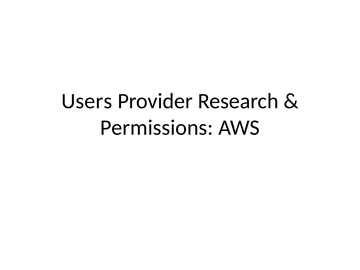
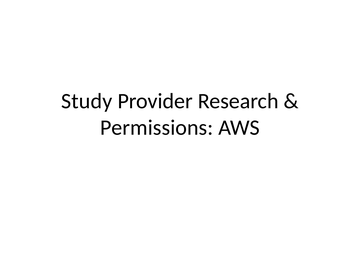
Users: Users -> Study (87, 101)
